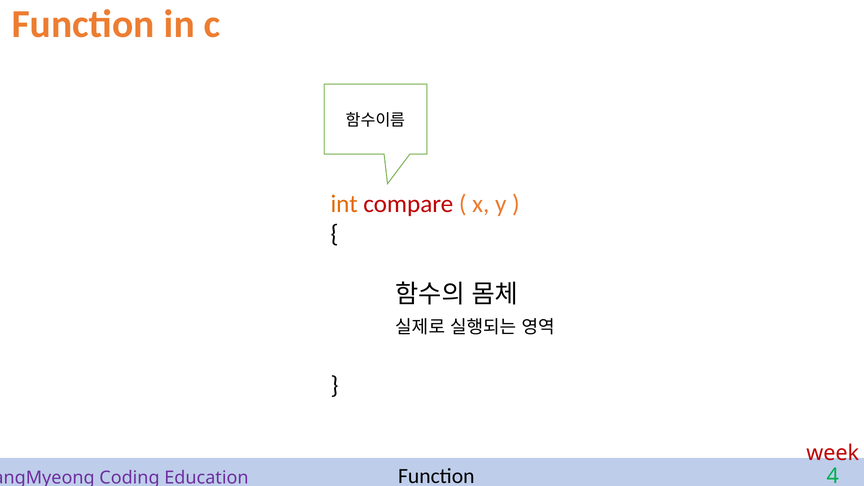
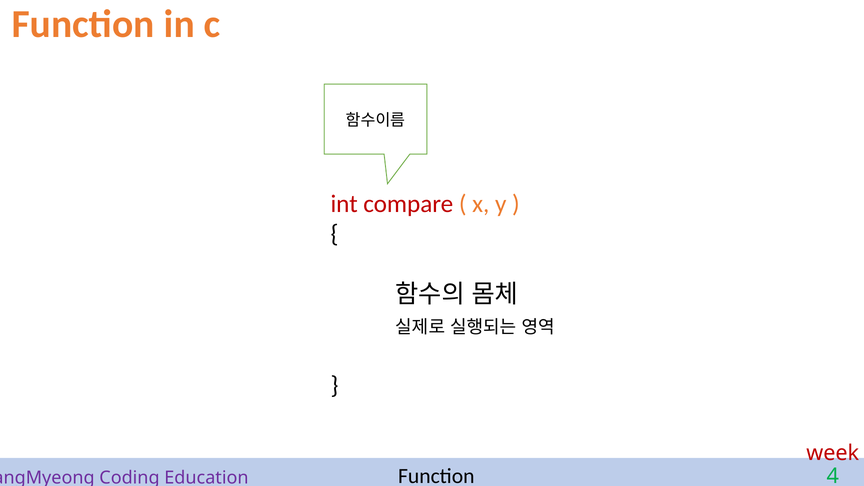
int colour: orange -> red (344, 204)
